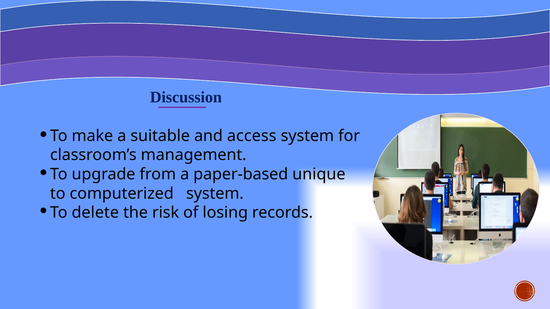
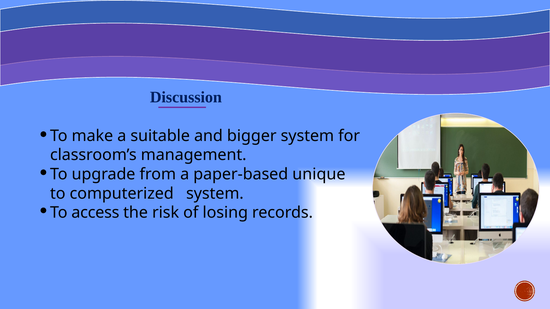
access: access -> bigger (252, 136)
delete: delete -> access (95, 213)
